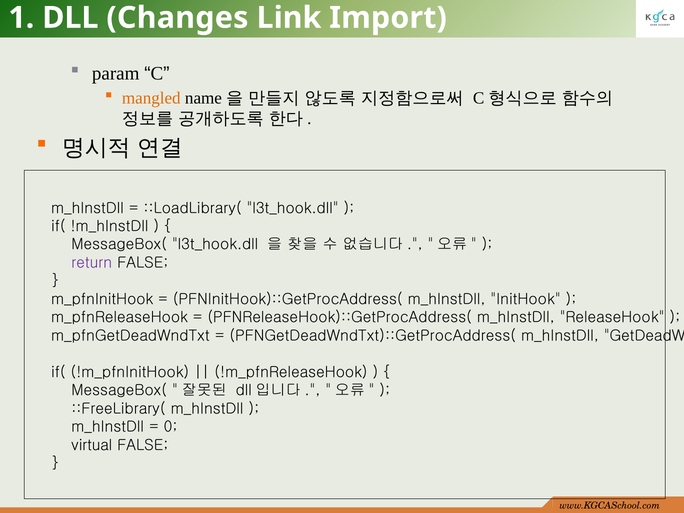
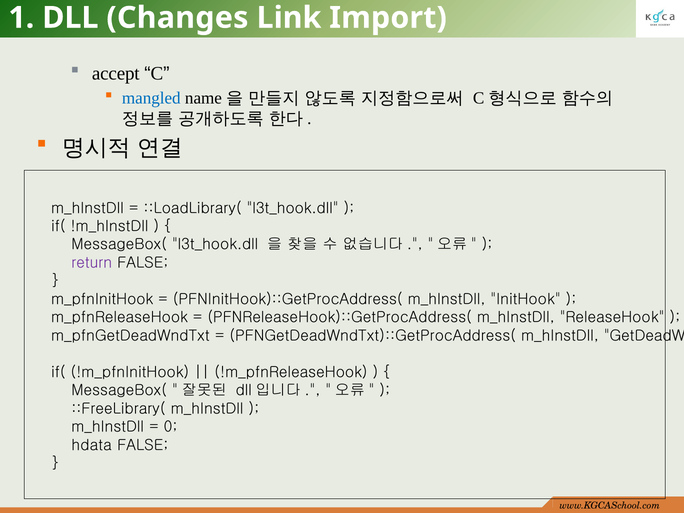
param: param -> accept (116, 73)
mangled colour: orange -> blue (151, 98)
virtual: virtual -> hdata (92, 445)
